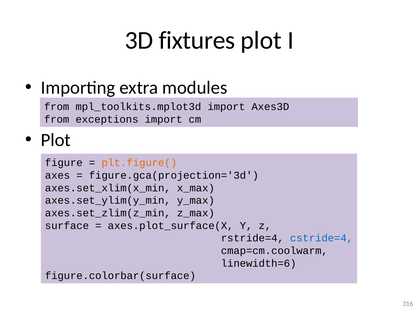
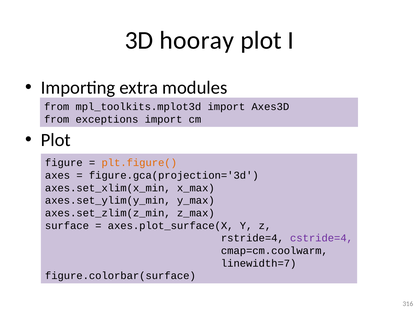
fixtures: fixtures -> hooray (197, 41)
cstride=4 colour: blue -> purple (322, 238)
linewidth=6: linewidth=6 -> linewidth=7 (259, 263)
